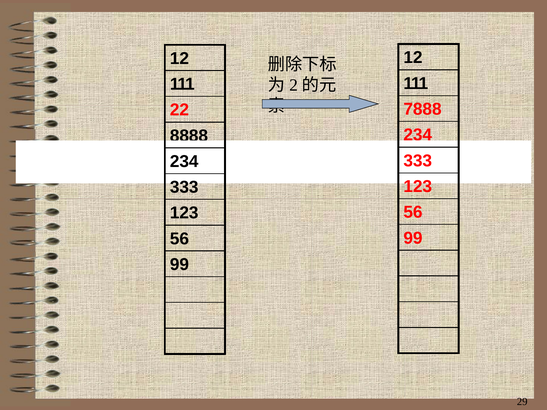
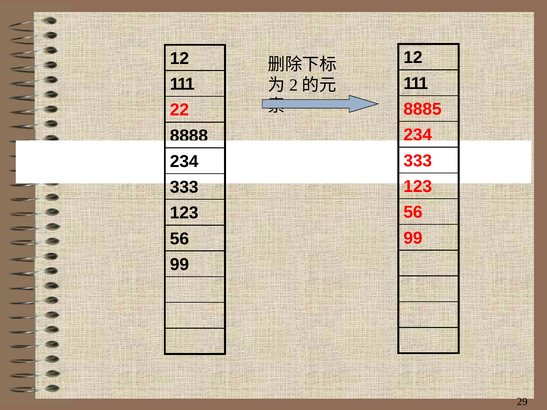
7888: 7888 -> 8885 (423, 109)
